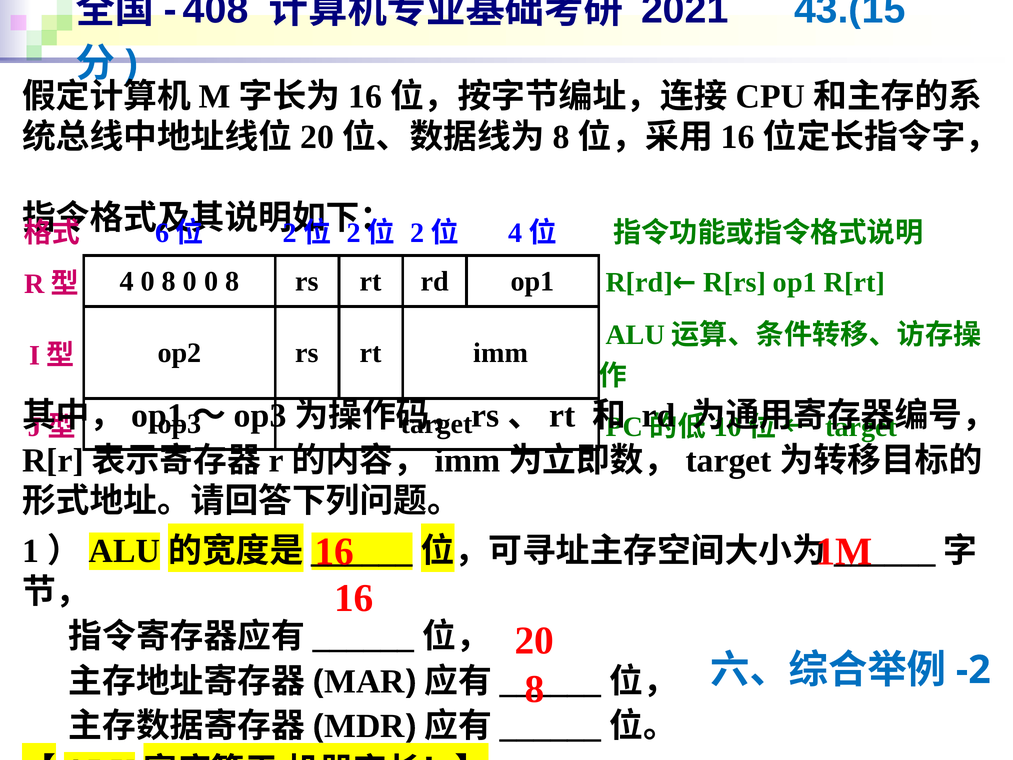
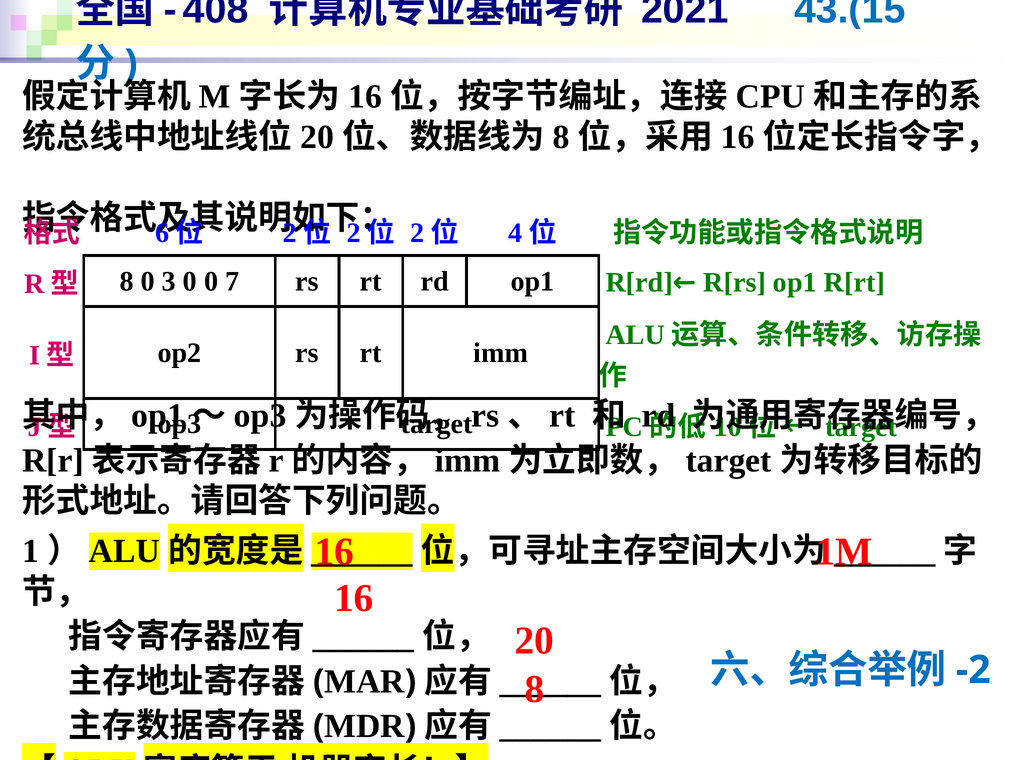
4: 4 -> 8 (127, 281)
8: 8 -> 3 (169, 281)
0 0 8: 8 -> 7 (232, 281)
